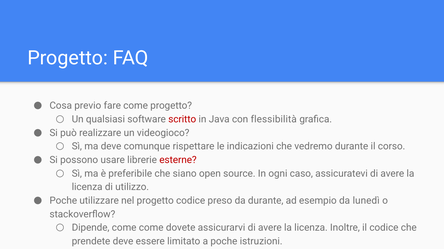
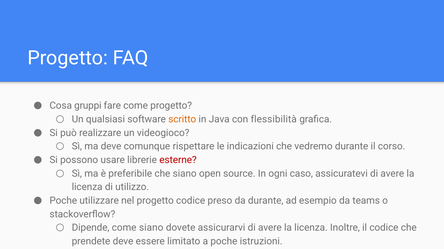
previo: previo -> gruppi (88, 106)
scritto colour: red -> orange (182, 120)
lunedì: lunedì -> teams (366, 201)
come come: come -> siano (151, 228)
